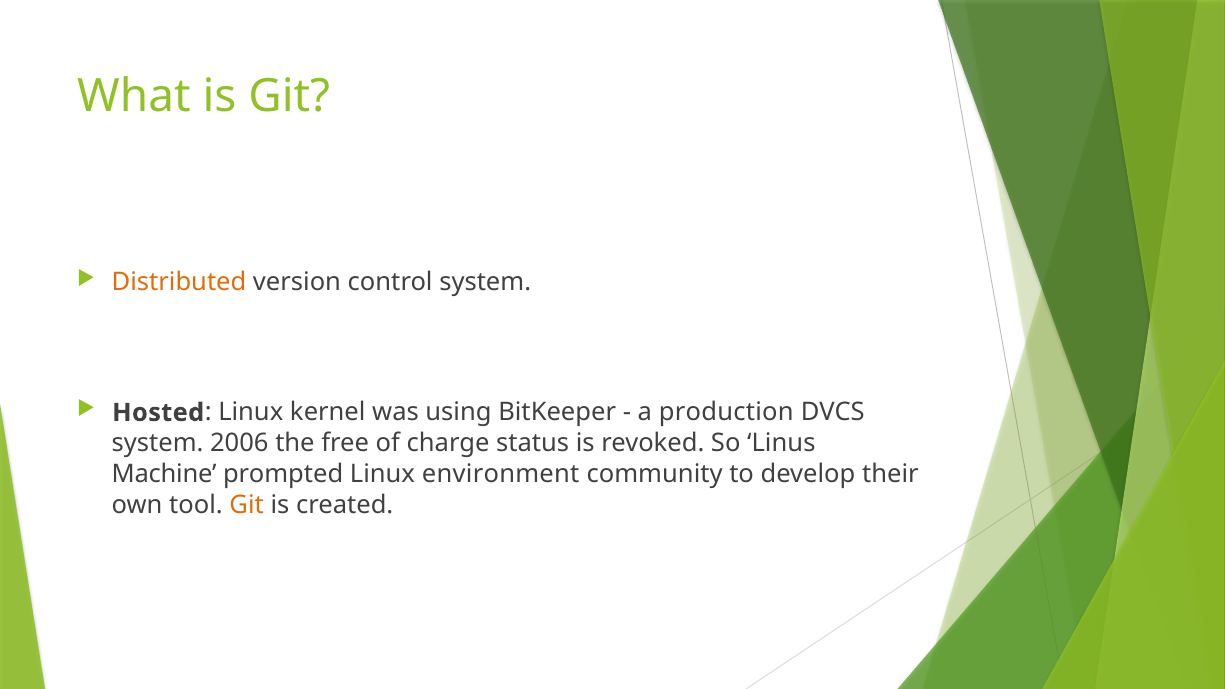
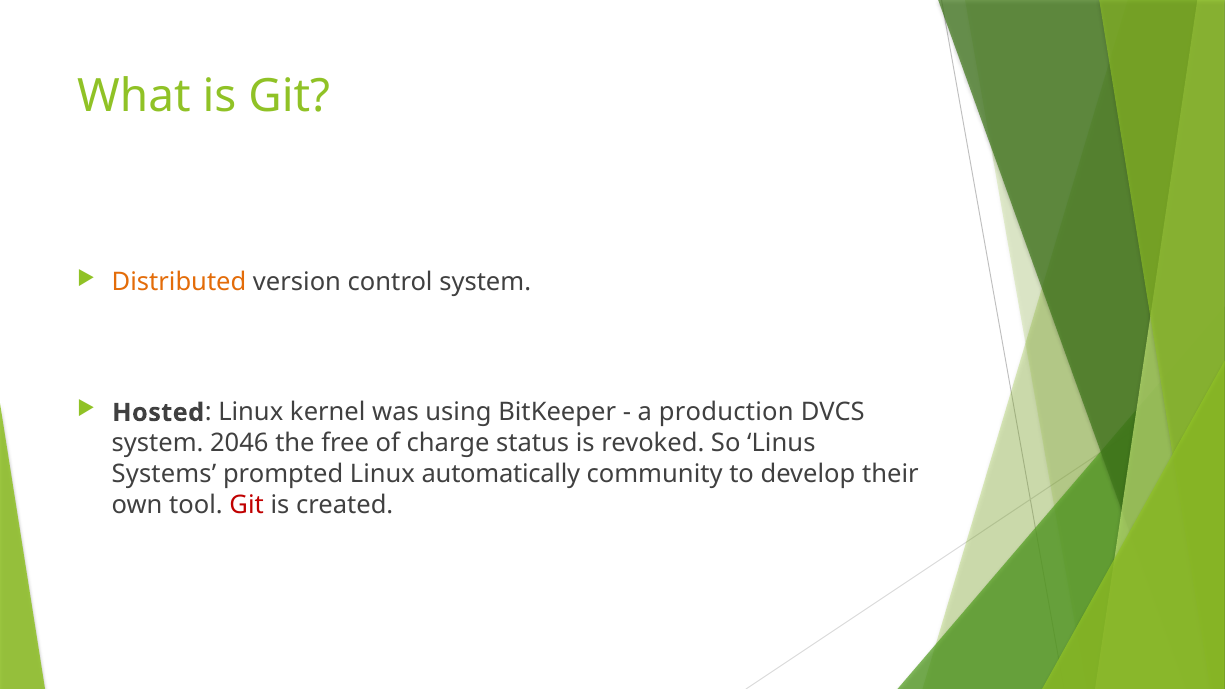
2006: 2006 -> 2046 (239, 443)
Machine: Machine -> Systems (164, 474)
environment: environment -> automatically (501, 474)
Git colour: orange -> red (247, 505)
